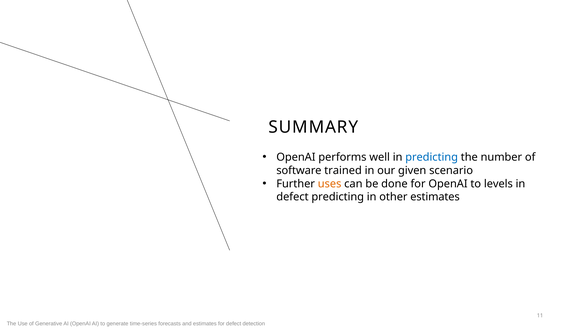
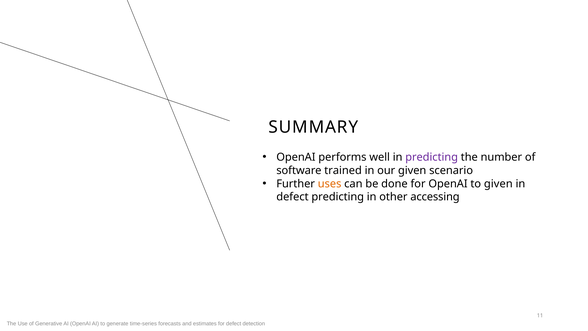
predicting colour: blue -> purple (432, 157)
to levels: levels -> given (498, 184)
other estimates: estimates -> accessing (435, 197)
